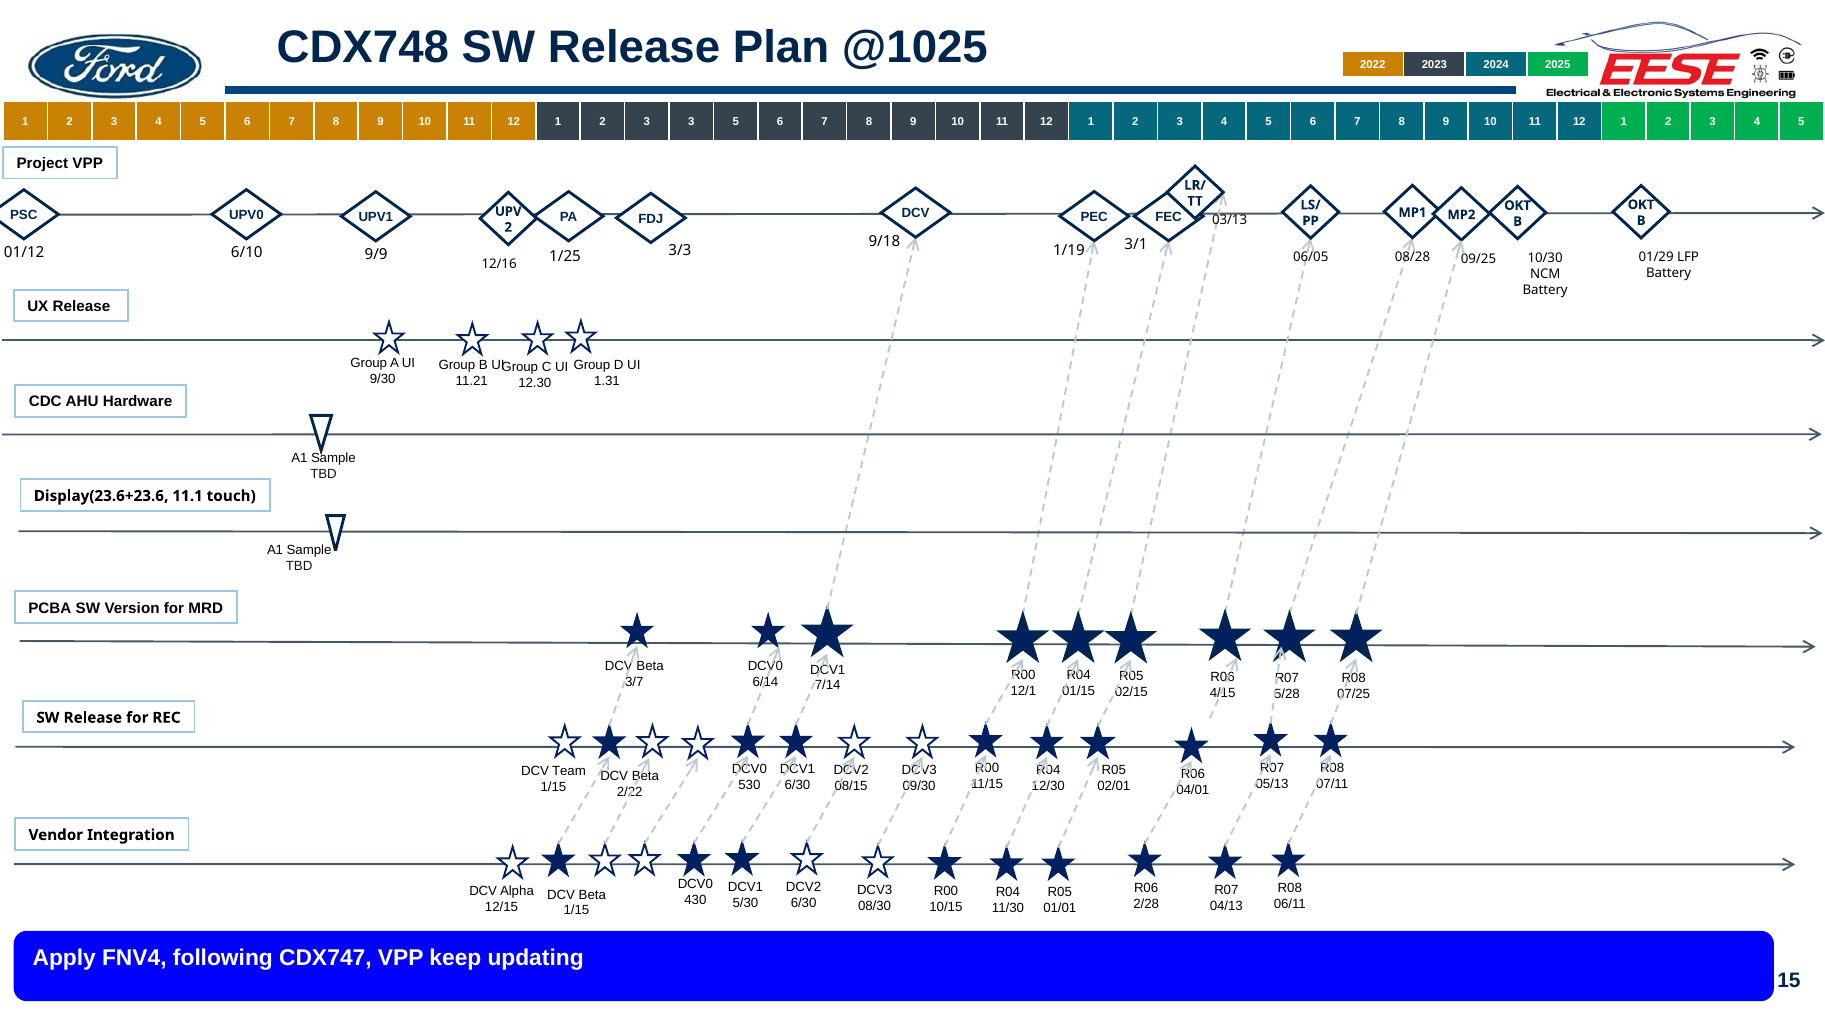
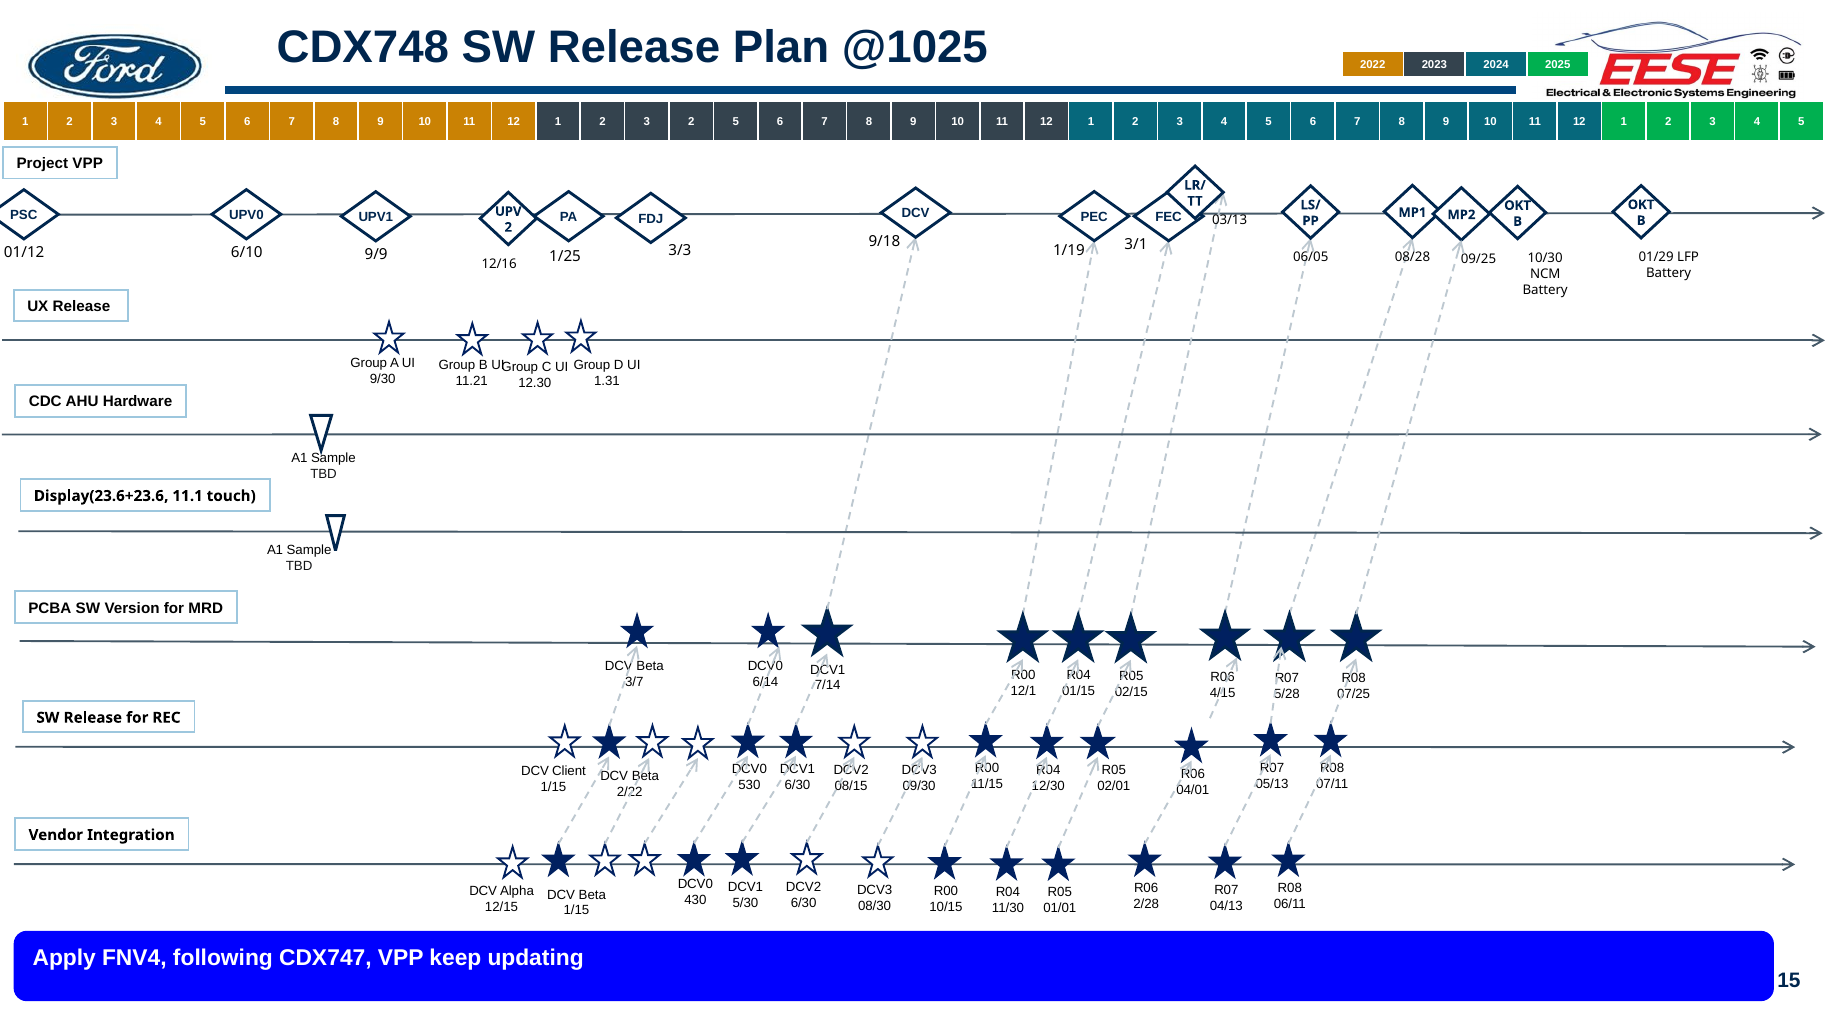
3 3: 3 -> 2 (691, 122)
Team: Team -> Client (569, 772)
